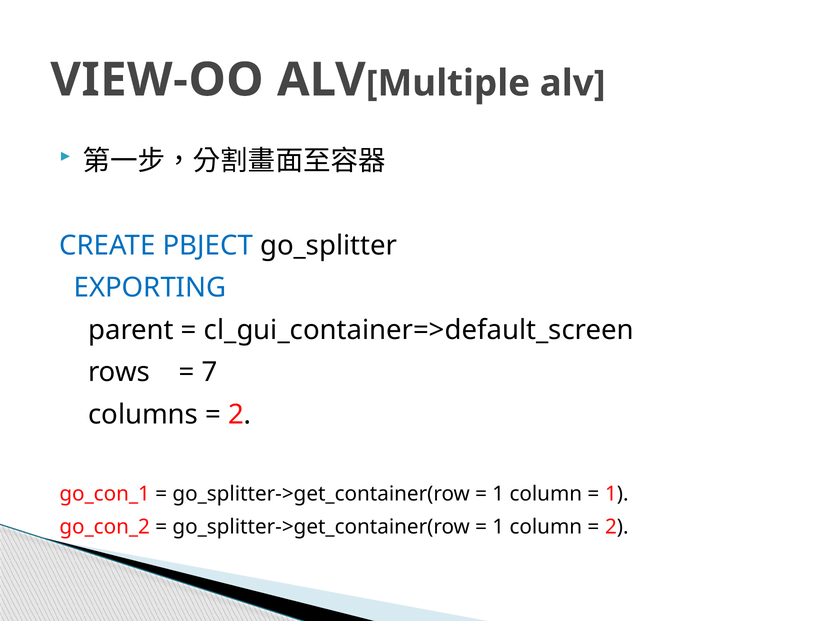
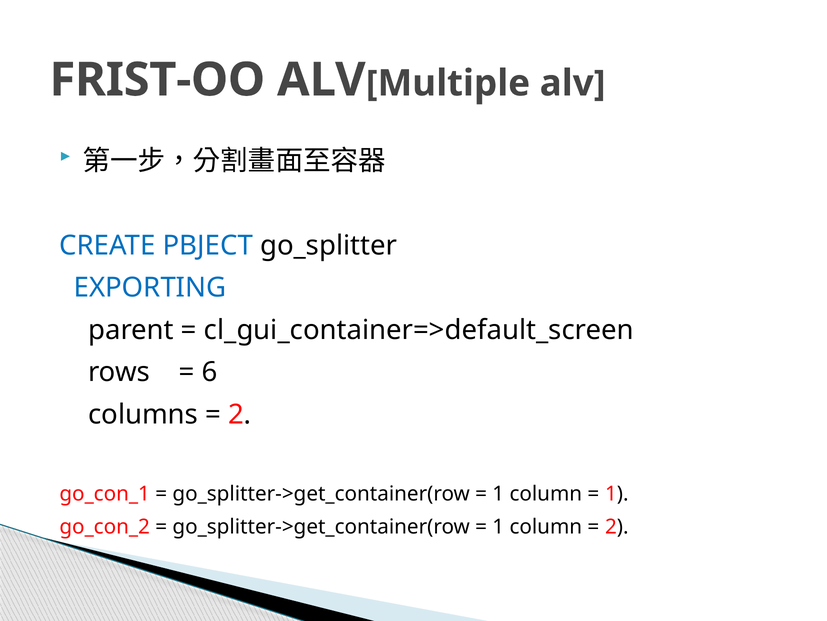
VIEW-OO: VIEW-OO -> FRIST-OO (157, 80)
7: 7 -> 6 (209, 372)
